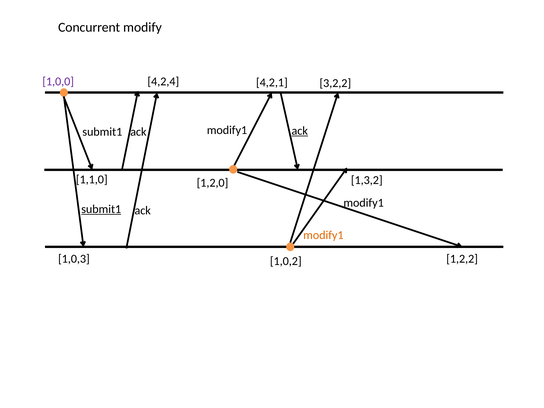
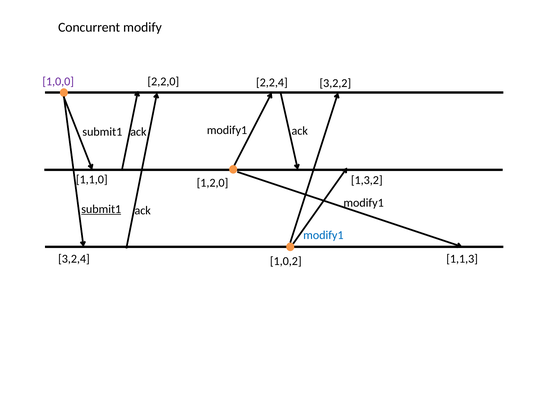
4,2,4: 4,2,4 -> 2,2,0 (163, 81)
4,2,1: 4,2,1 -> 2,2,4 (272, 82)
ack underline: present -> none (300, 131)
modify1 colour: orange -> blue (323, 235)
1,0,3: 1,0,3 -> 3,2,4 (74, 259)
1,2,2: 1,2,2 -> 1,1,3 (462, 259)
